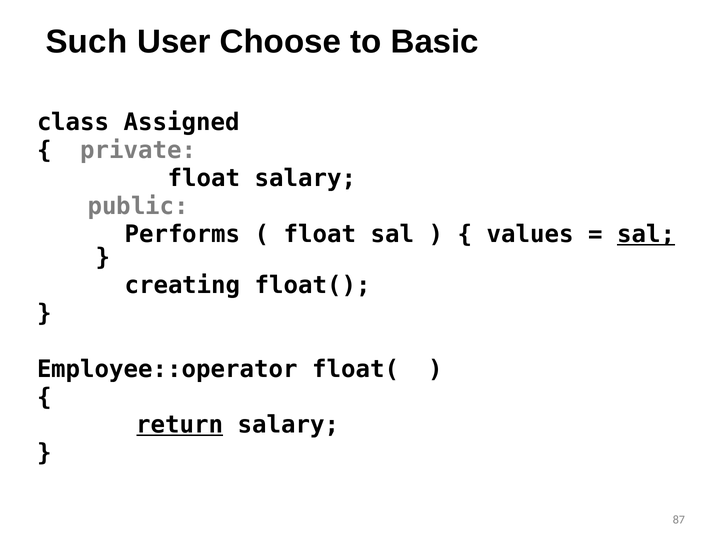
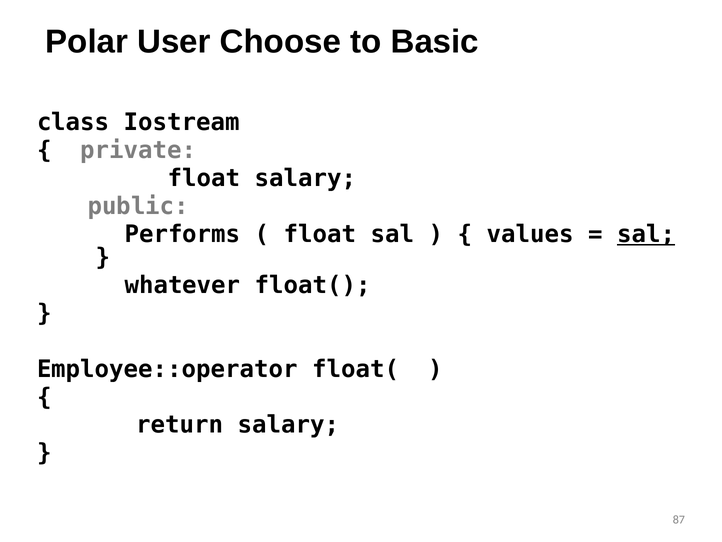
Such: Such -> Polar (87, 42)
Assigned: Assigned -> Iostream (182, 122)
creating: creating -> whatever (182, 285)
return underline: present -> none (180, 425)
